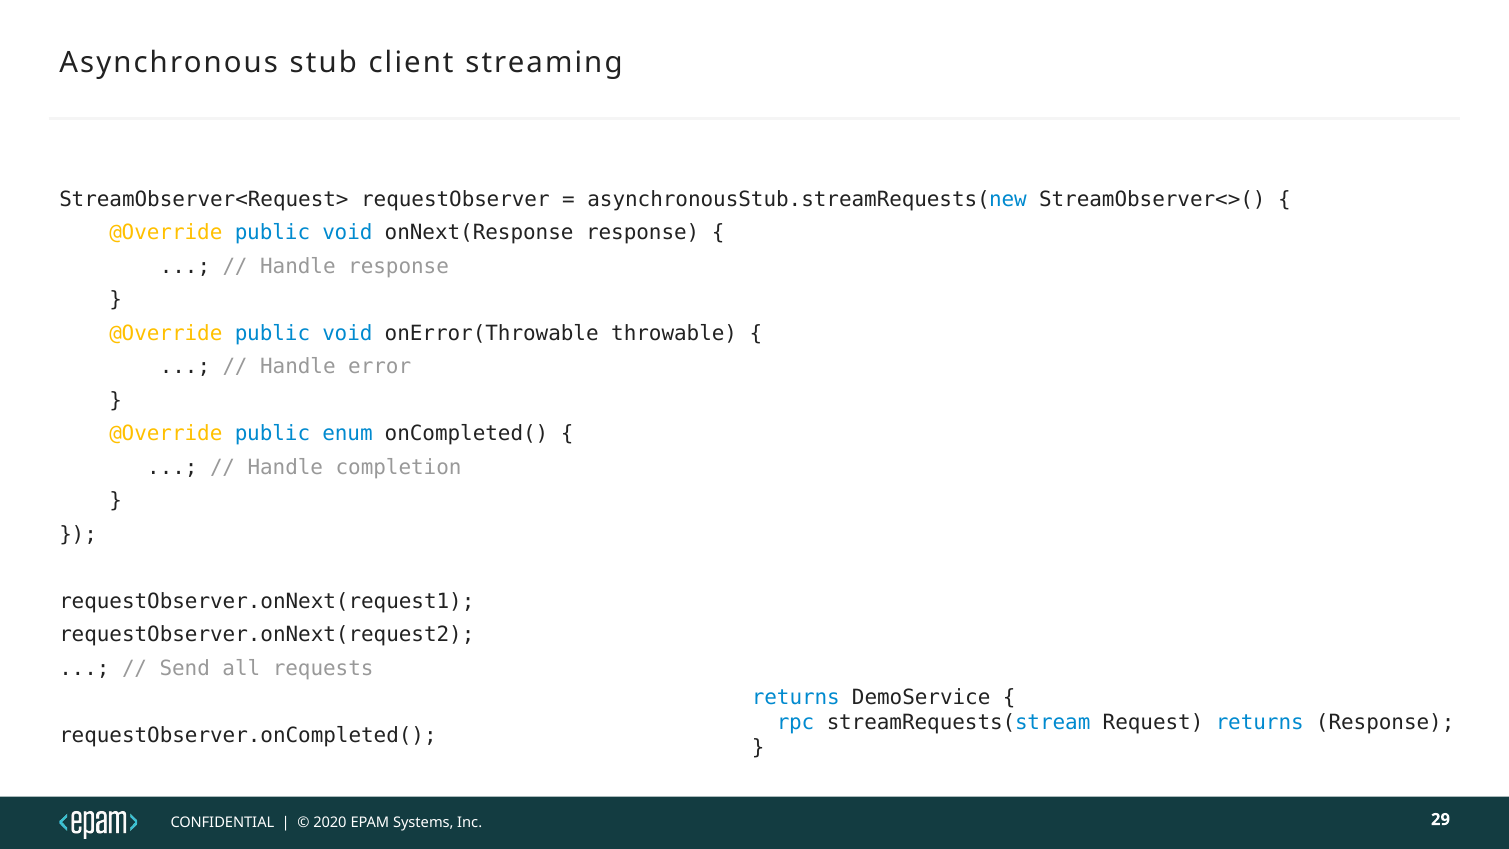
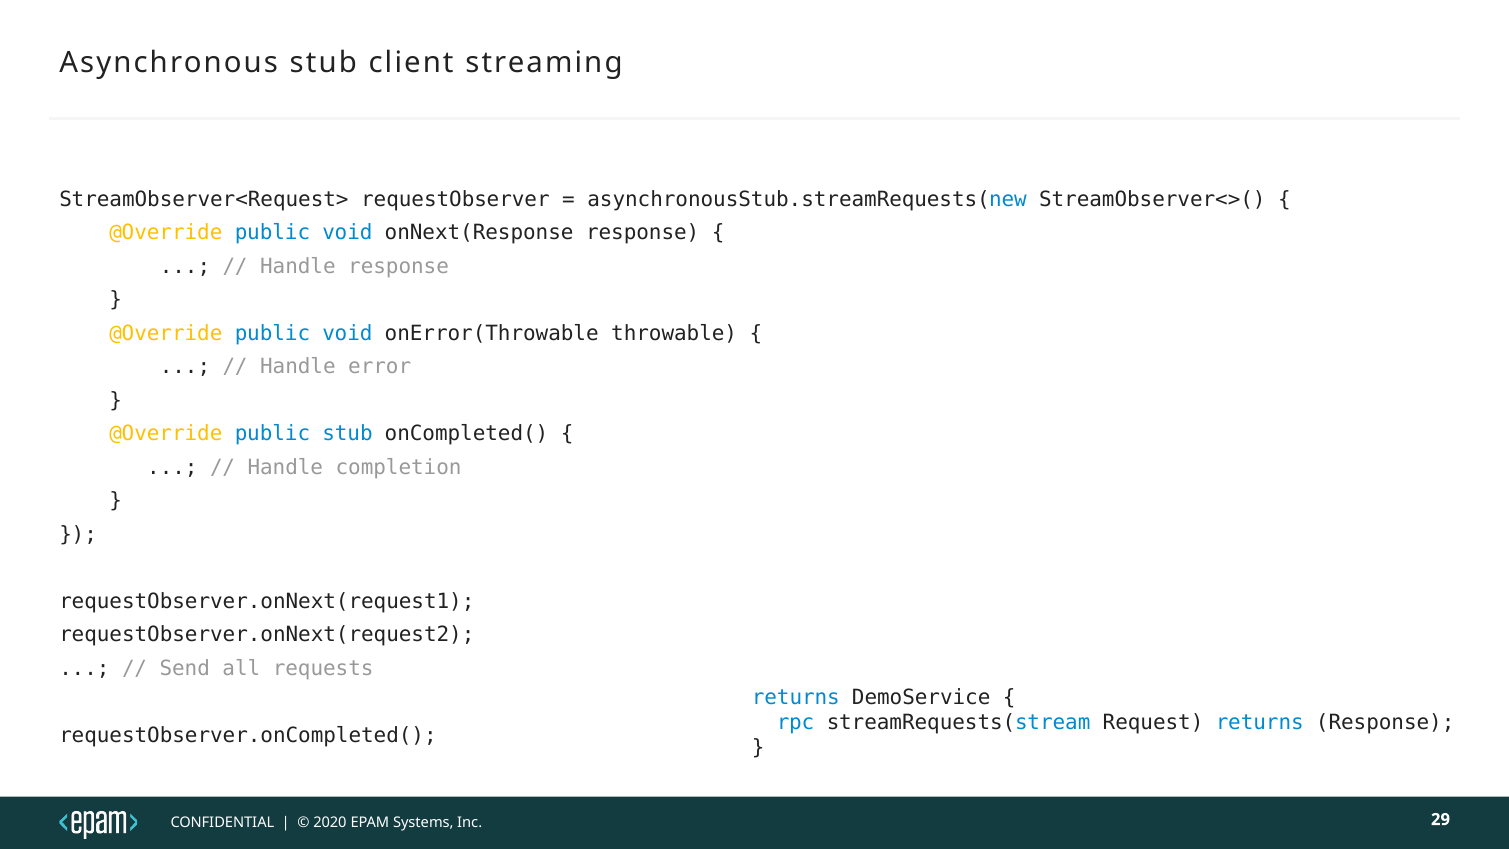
public enum: enum -> stub (348, 434)
